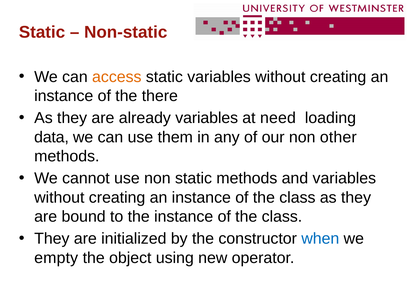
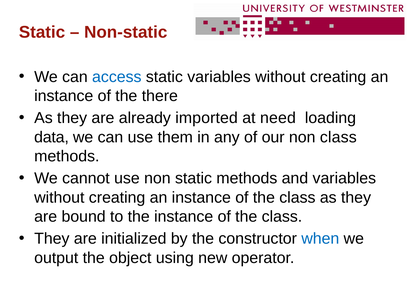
access colour: orange -> blue (117, 77)
already variables: variables -> imported (207, 118)
non other: other -> class (338, 137)
empty: empty -> output (56, 258)
